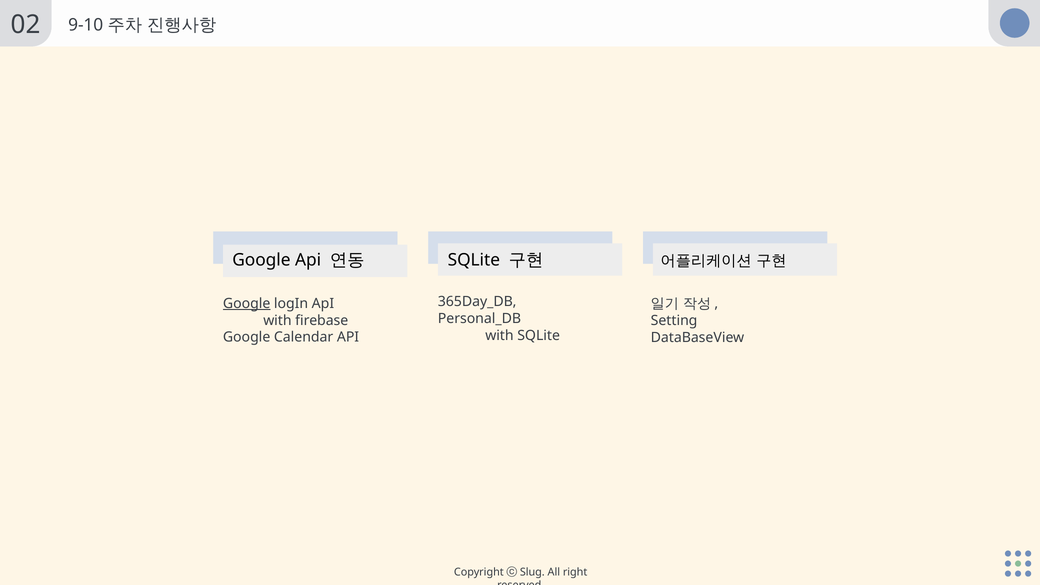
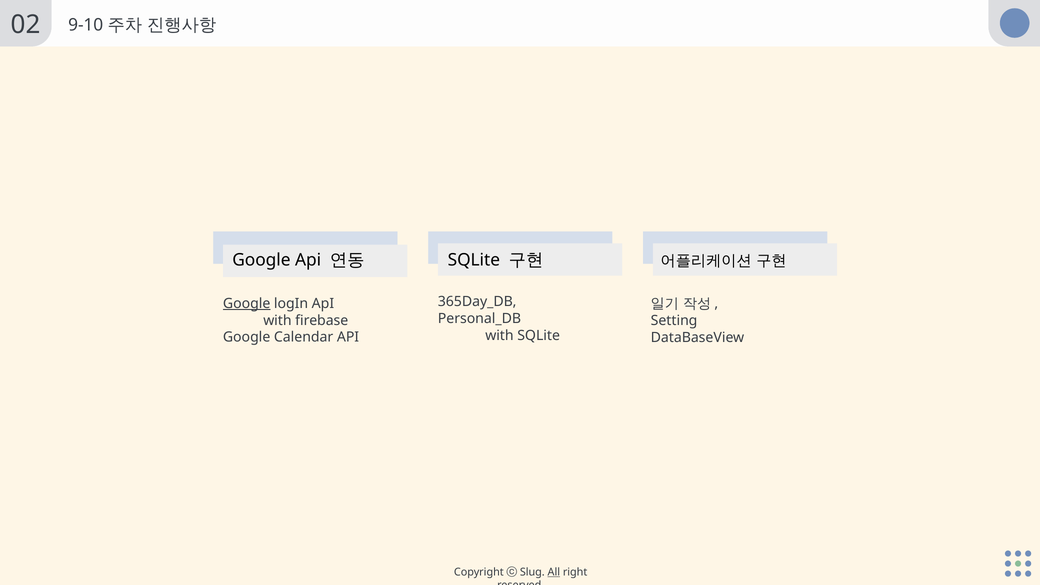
All underline: none -> present (554, 572)
